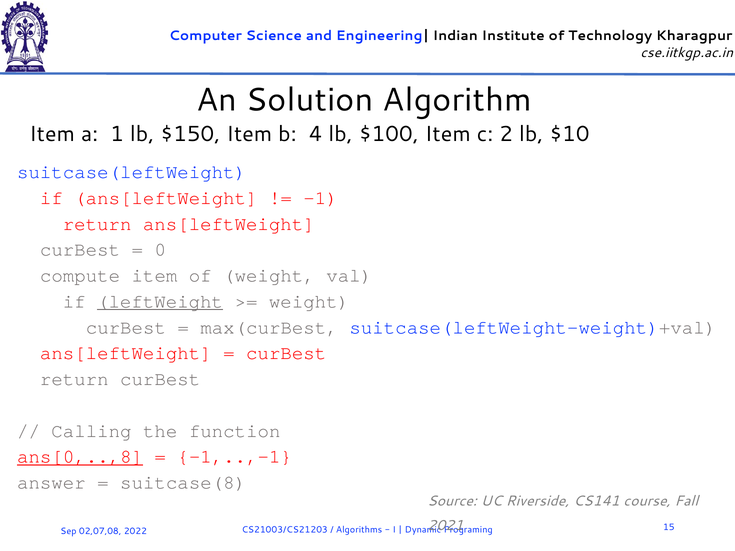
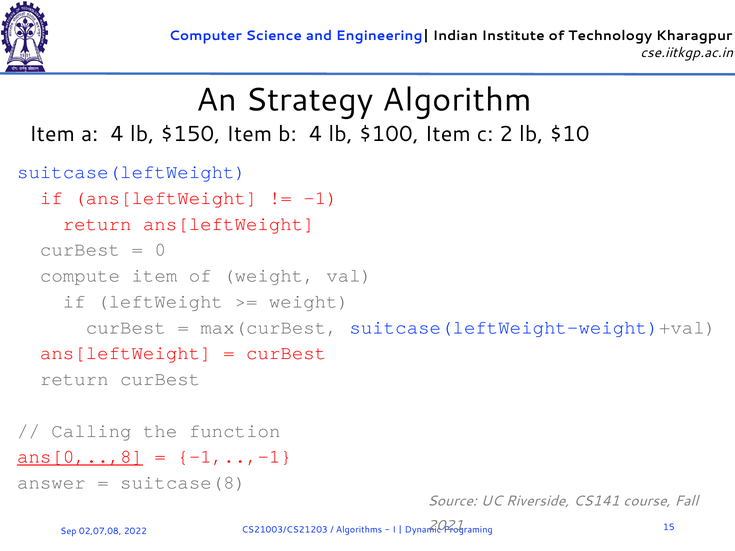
Solution: Solution -> Strategy (310, 100)
a 1: 1 -> 4 (117, 134)
leftWeight underline: present -> none (160, 302)
